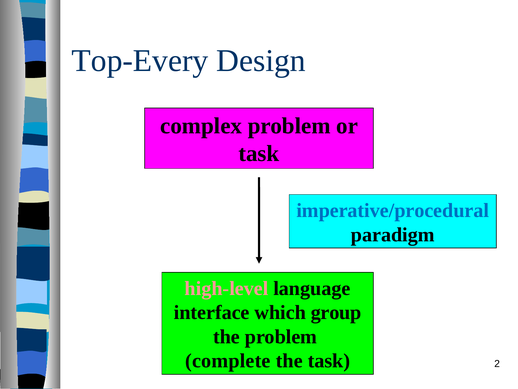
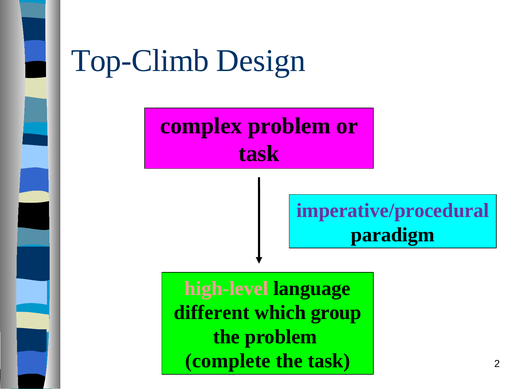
Top-Every: Top-Every -> Top-Climb (140, 60)
imperative/procedural colour: blue -> purple (393, 210)
interface: interface -> different (212, 312)
